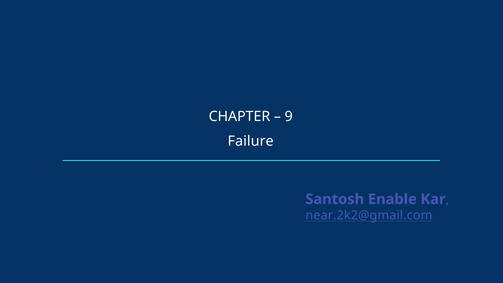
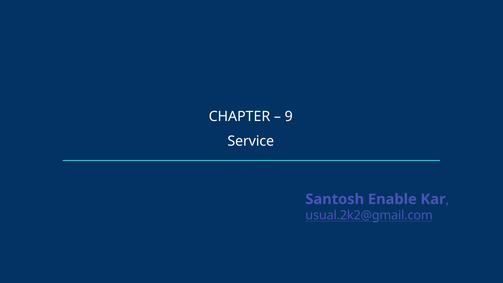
Failure: Failure -> Service (251, 141)
near.2k2@gmail.com: near.2k2@gmail.com -> usual.2k2@gmail.com (369, 215)
